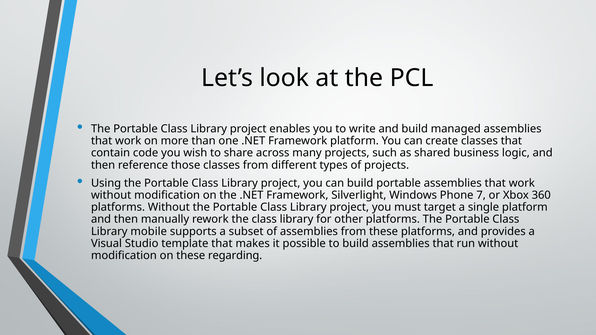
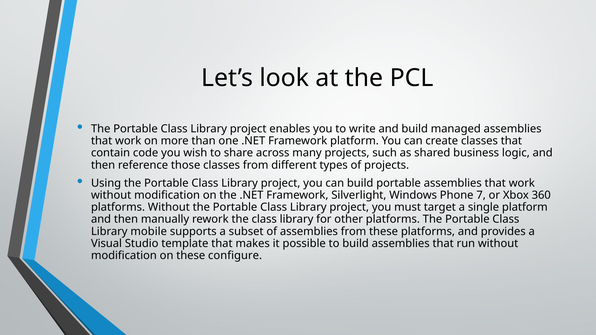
regarding: regarding -> configure (235, 256)
